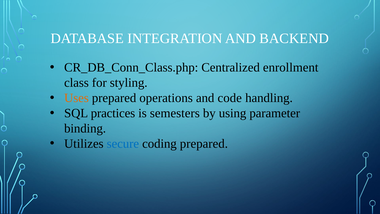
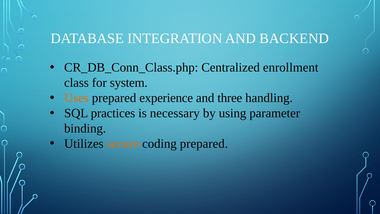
styling: styling -> system (129, 83)
operations: operations -> experience (166, 98)
code: code -> three (230, 98)
semesters: semesters -> necessary (175, 113)
secure colour: blue -> orange (123, 144)
